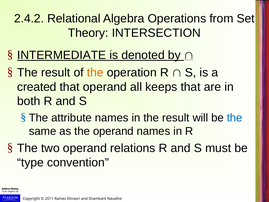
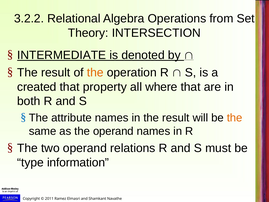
2.4.2: 2.4.2 -> 3.2.2 (29, 18)
that operand: operand -> property (105, 87)
keeps: keeps -> where (161, 87)
the colour: blue -> orange (235, 118)
convention: convention -> information (78, 162)
